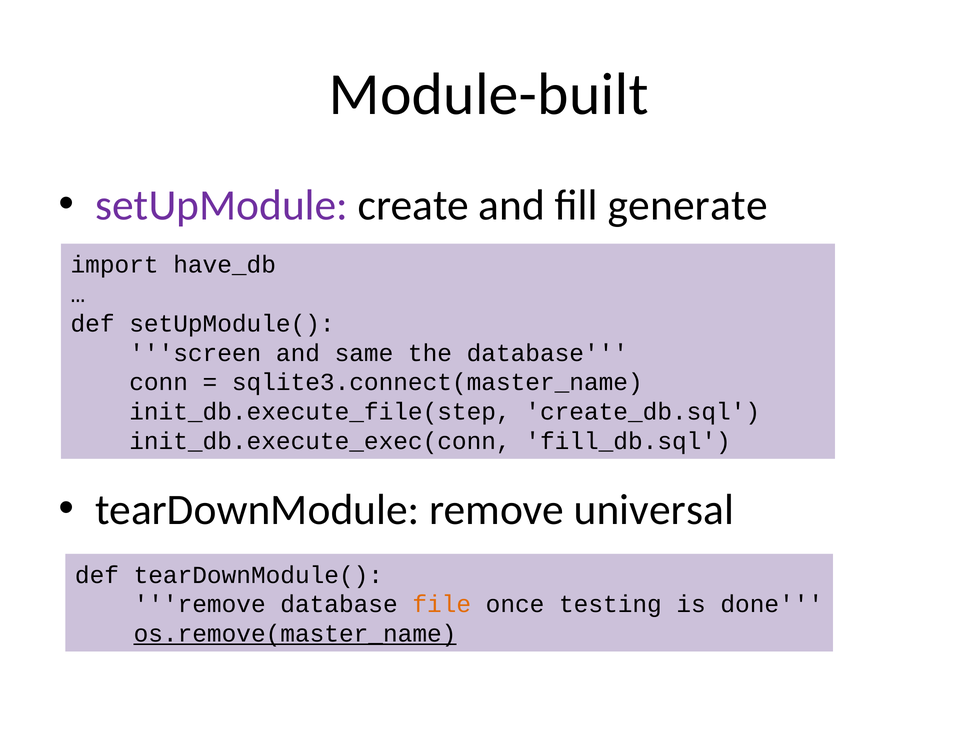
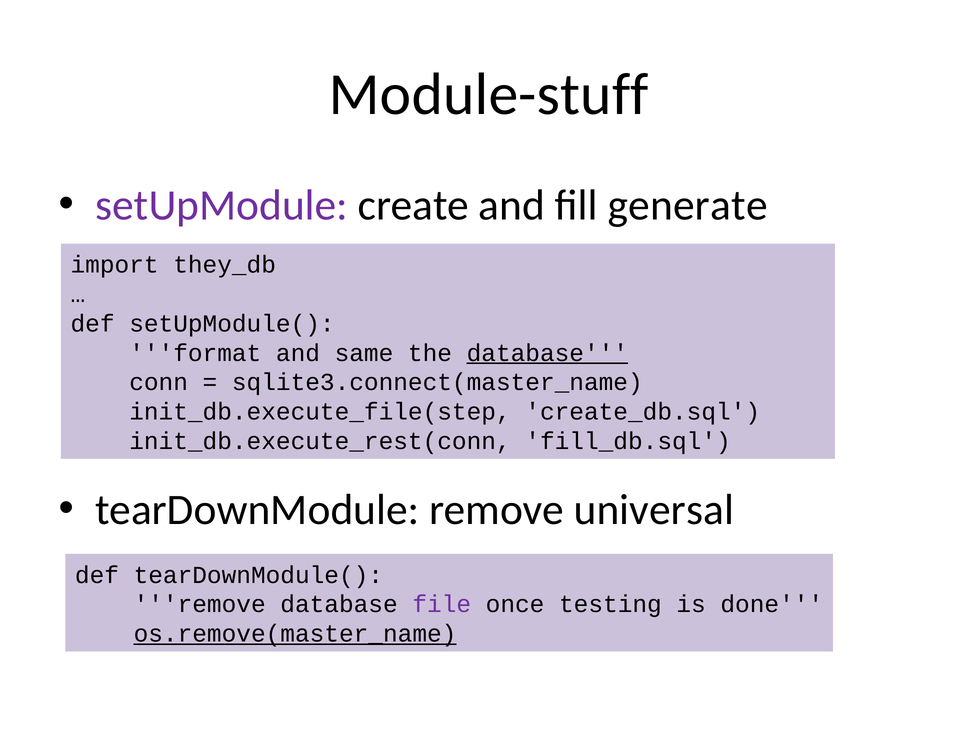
Module-built: Module-built -> Module-stuff (489, 95)
have_db: have_db -> they_db (225, 265)
screen: screen -> format (195, 353)
database underline: none -> present (547, 353)
init_db.execute_exec(conn: init_db.execute_exec(conn -> init_db.execute_rest(conn (320, 441)
file colour: orange -> purple (442, 604)
